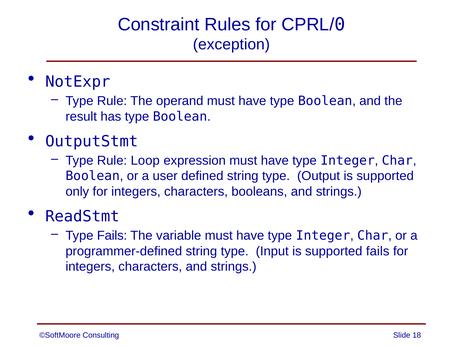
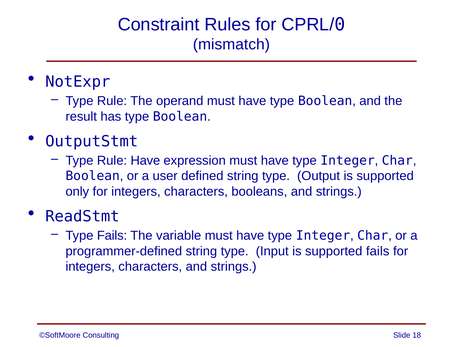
exception: exception -> mismatch (231, 44)
Rule Loop: Loop -> Have (145, 161)
